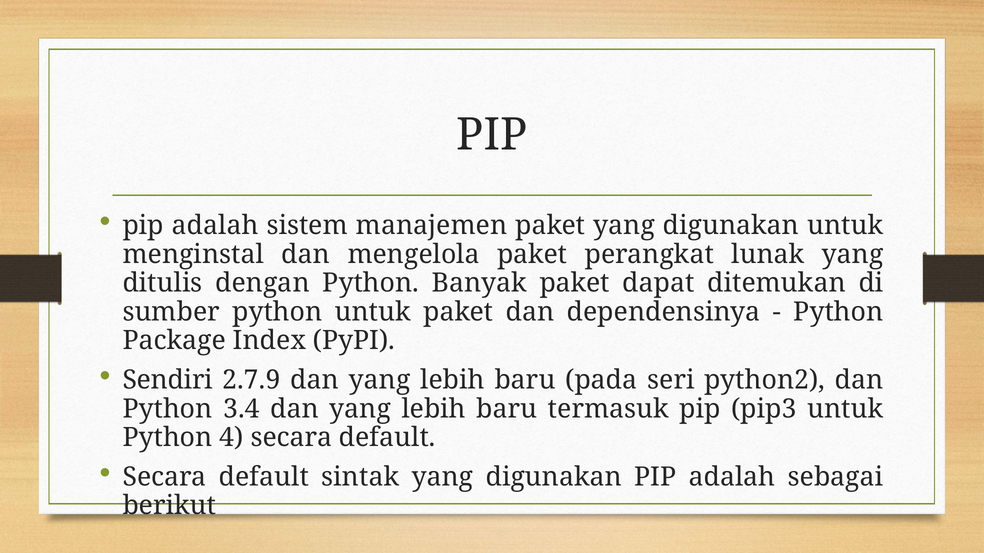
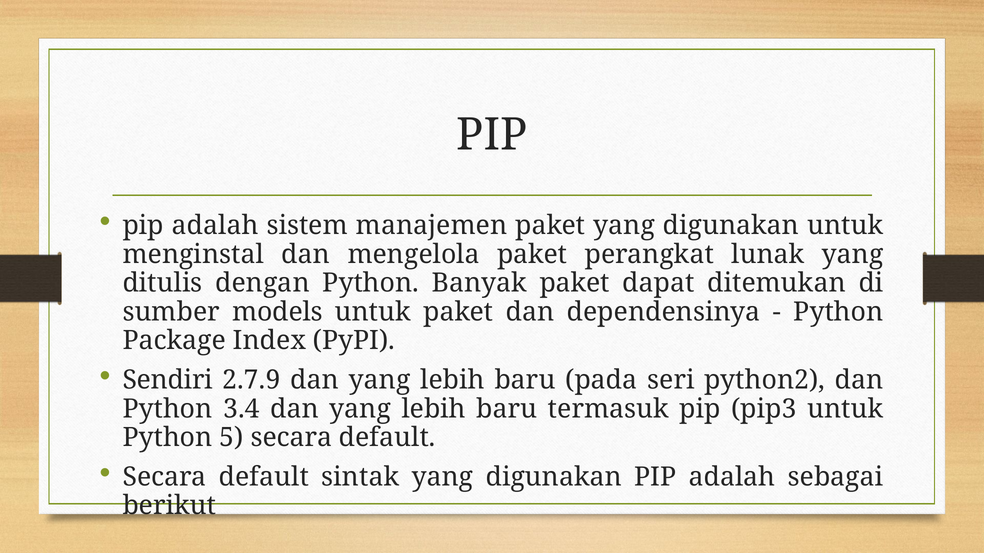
sumber python: python -> models (277, 312)
4: 4 -> 5 (232, 438)
